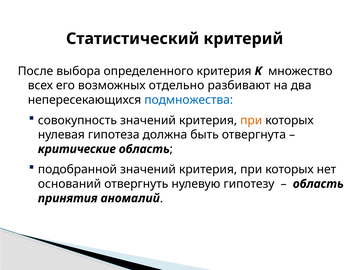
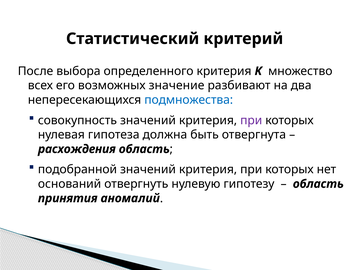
отдельно: отдельно -> значение (176, 86)
при colour: orange -> purple (251, 120)
критические: критические -> расхождения (77, 149)
